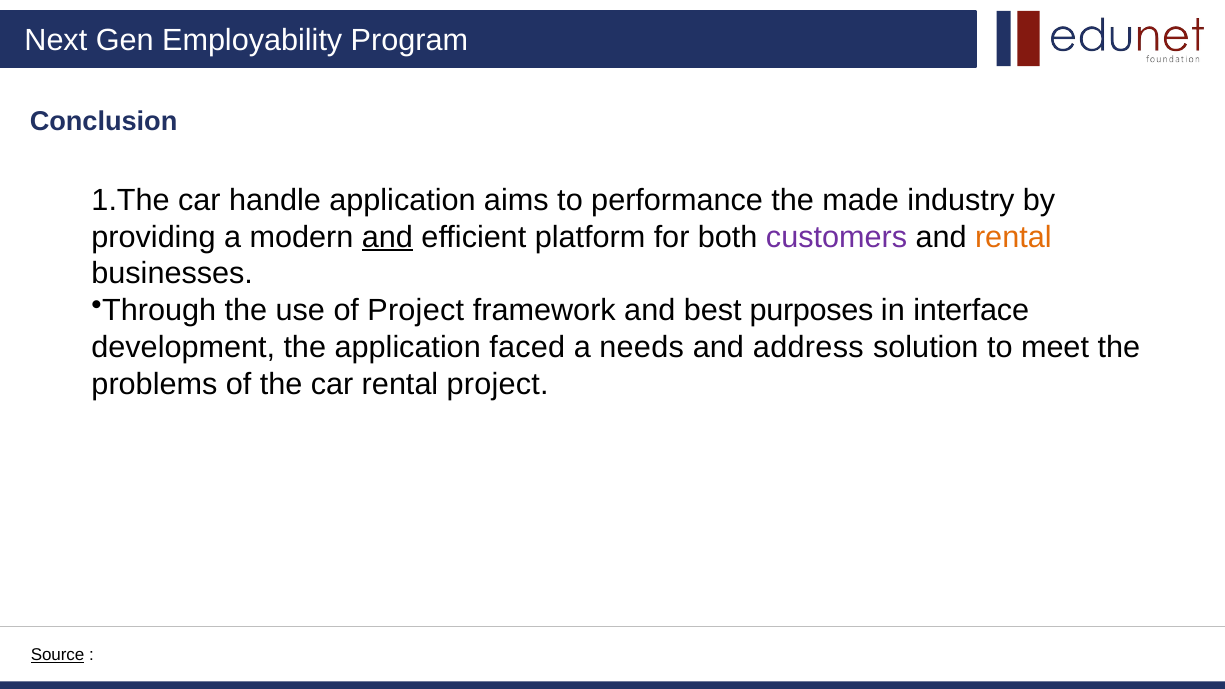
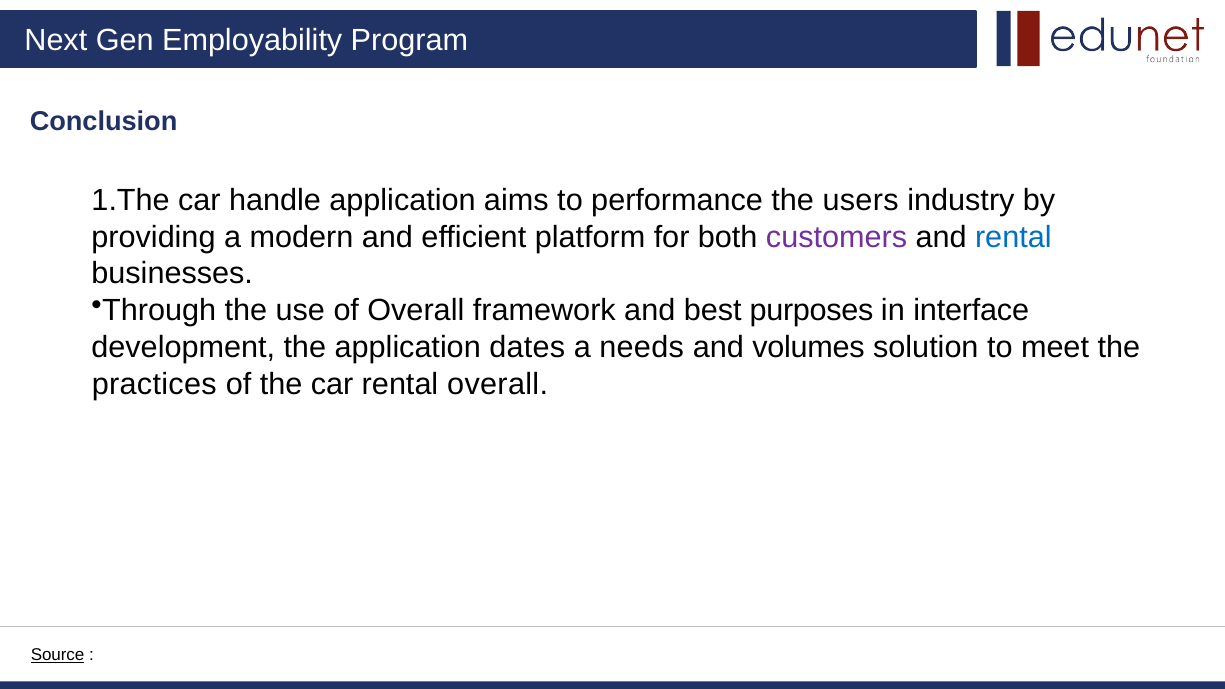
made: made -> users (861, 200)
and underline: present -> none (387, 237)
rental colour: orange -> blue (1013, 237)
of Project: Project -> Overall (416, 311)
faced: faced -> dates (527, 347)
address: address -> volumes (809, 347)
problems: problems -> practices (154, 384)
rental project: project -> overall (498, 384)
